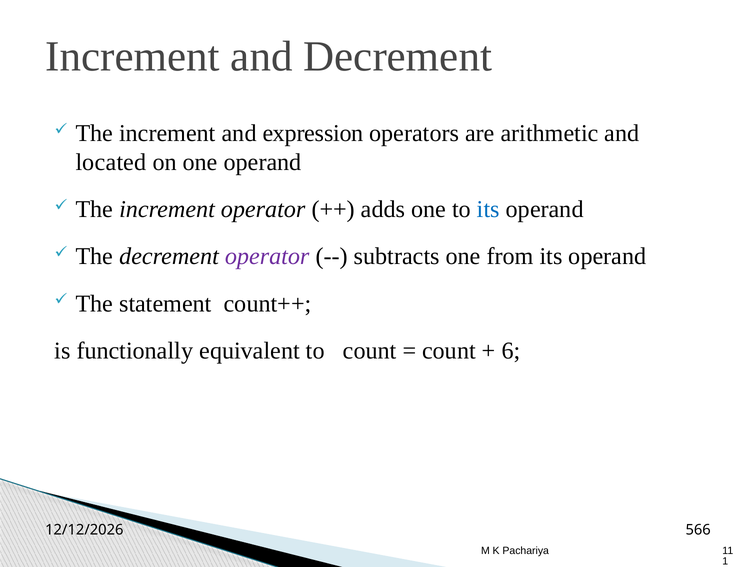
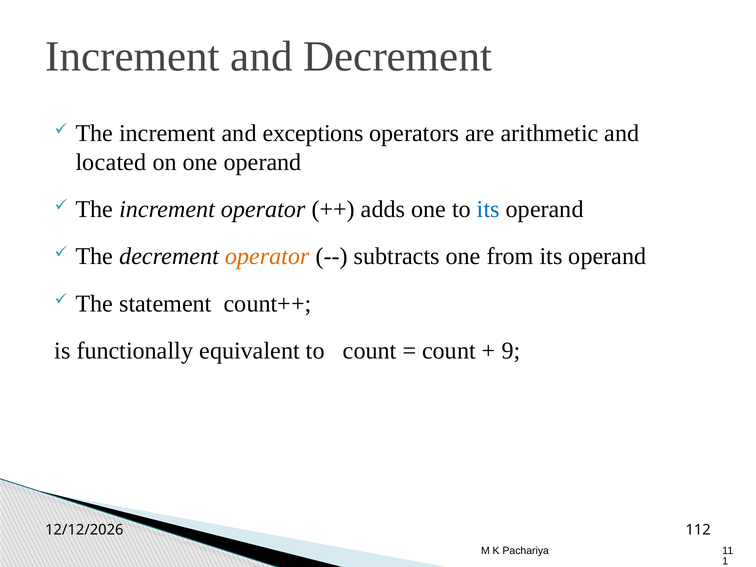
expression: expression -> exceptions (313, 133)
operator colour: purple -> orange (267, 257)
6: 6 -> 9 (511, 351)
566: 566 -> 112 (698, 530)
